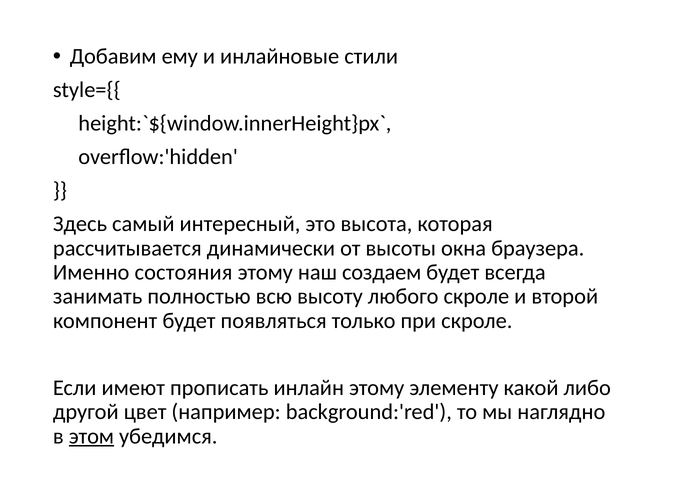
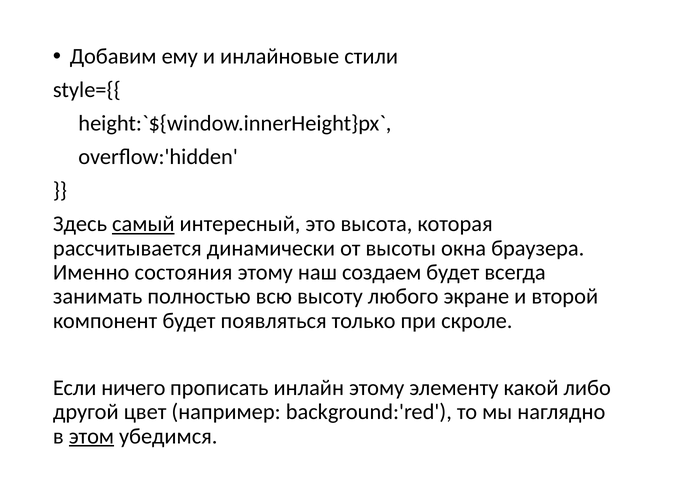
самый underline: none -> present (143, 224)
любого скроле: скроле -> экране (476, 297)
имеют: имеют -> ничего (133, 388)
